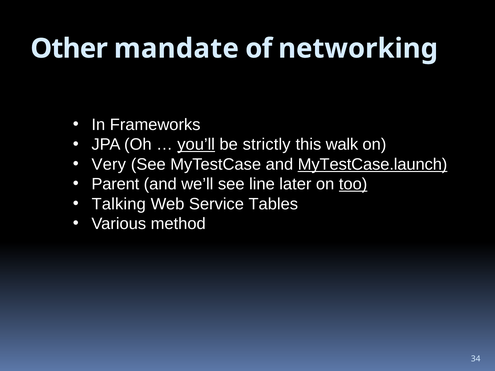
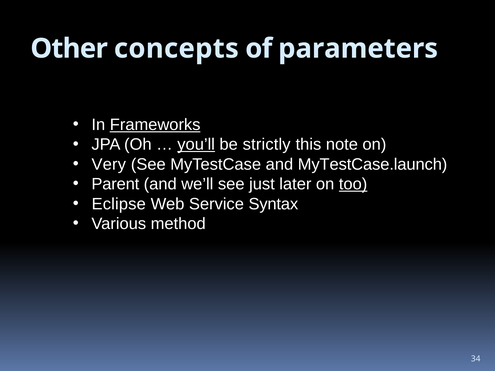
mandate: mandate -> concepts (176, 49)
networking: networking -> parameters (358, 49)
Frameworks underline: none -> present (155, 125)
walk: walk -> note (342, 145)
MyTestCase.launch underline: present -> none (373, 164)
line: line -> just (262, 184)
Talking: Talking -> Eclipse (119, 204)
Tables: Tables -> Syntax (273, 204)
